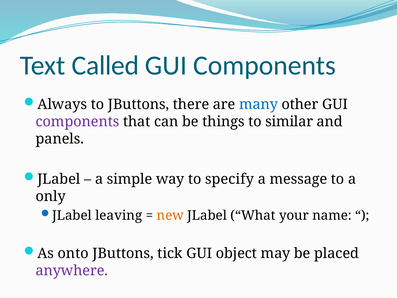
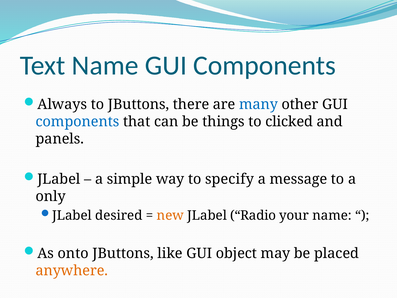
Text Called: Called -> Name (105, 66)
components colour: purple -> blue (77, 121)
similar: similar -> clicked (289, 121)
leaving: leaving -> desired (119, 215)
What: What -> Radio (253, 215)
tick: tick -> like (170, 253)
anywhere colour: purple -> orange (72, 271)
